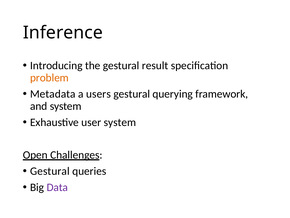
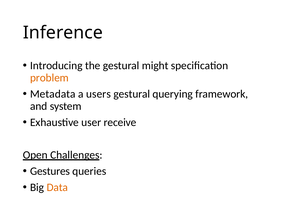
result: result -> might (155, 65)
user system: system -> receive (120, 122)
Gestural: Gestural -> Gestures (50, 171)
Data colour: purple -> orange (57, 187)
